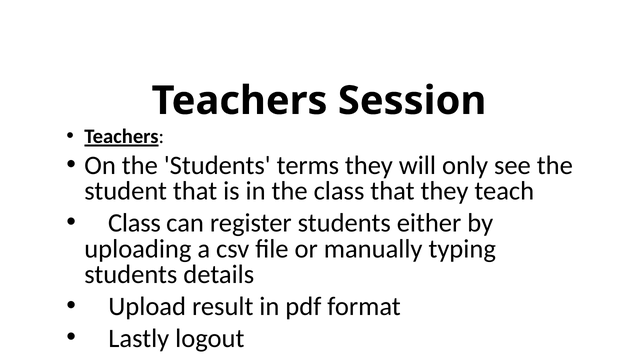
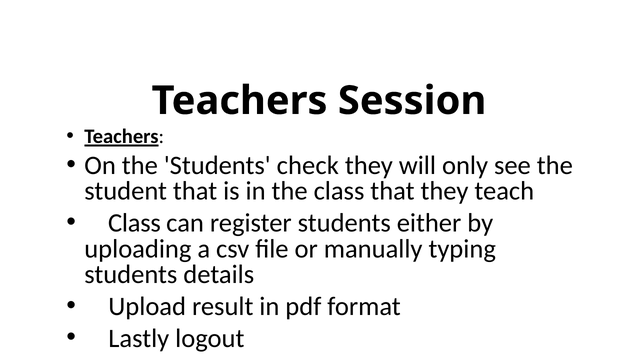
terms: terms -> check (308, 165)
